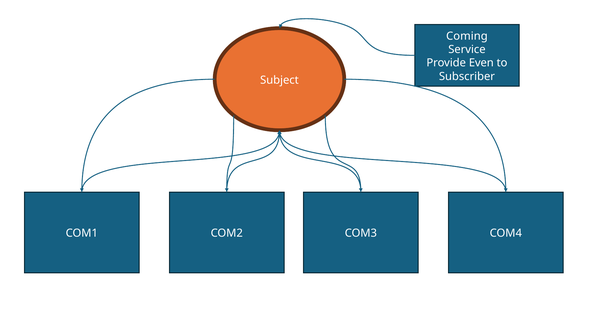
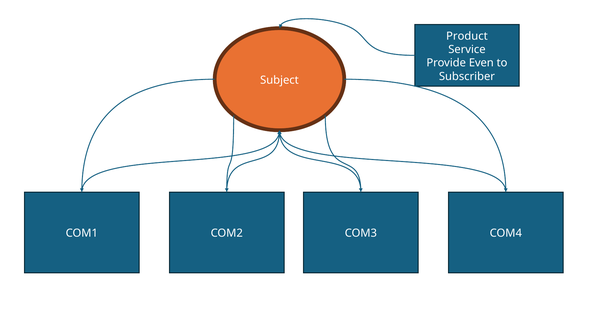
Coming: Coming -> Product (467, 36)
